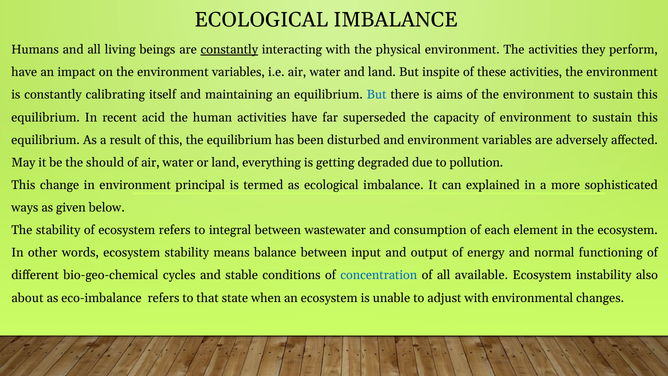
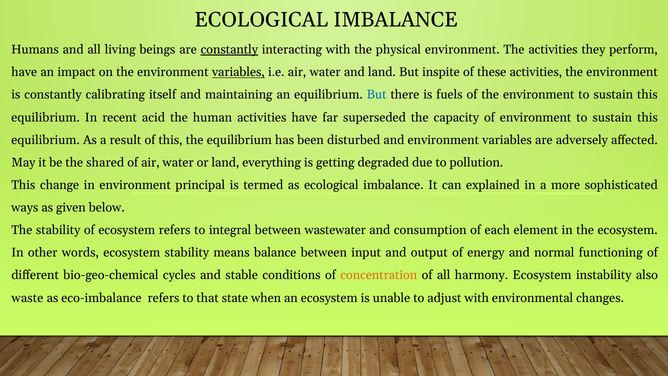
variables underline: none -> present (238, 72)
aims: aims -> fuels (449, 95)
should: should -> shared (105, 162)
concentration colour: blue -> orange (379, 275)
available: available -> harmony (481, 275)
about: about -> waste (27, 298)
